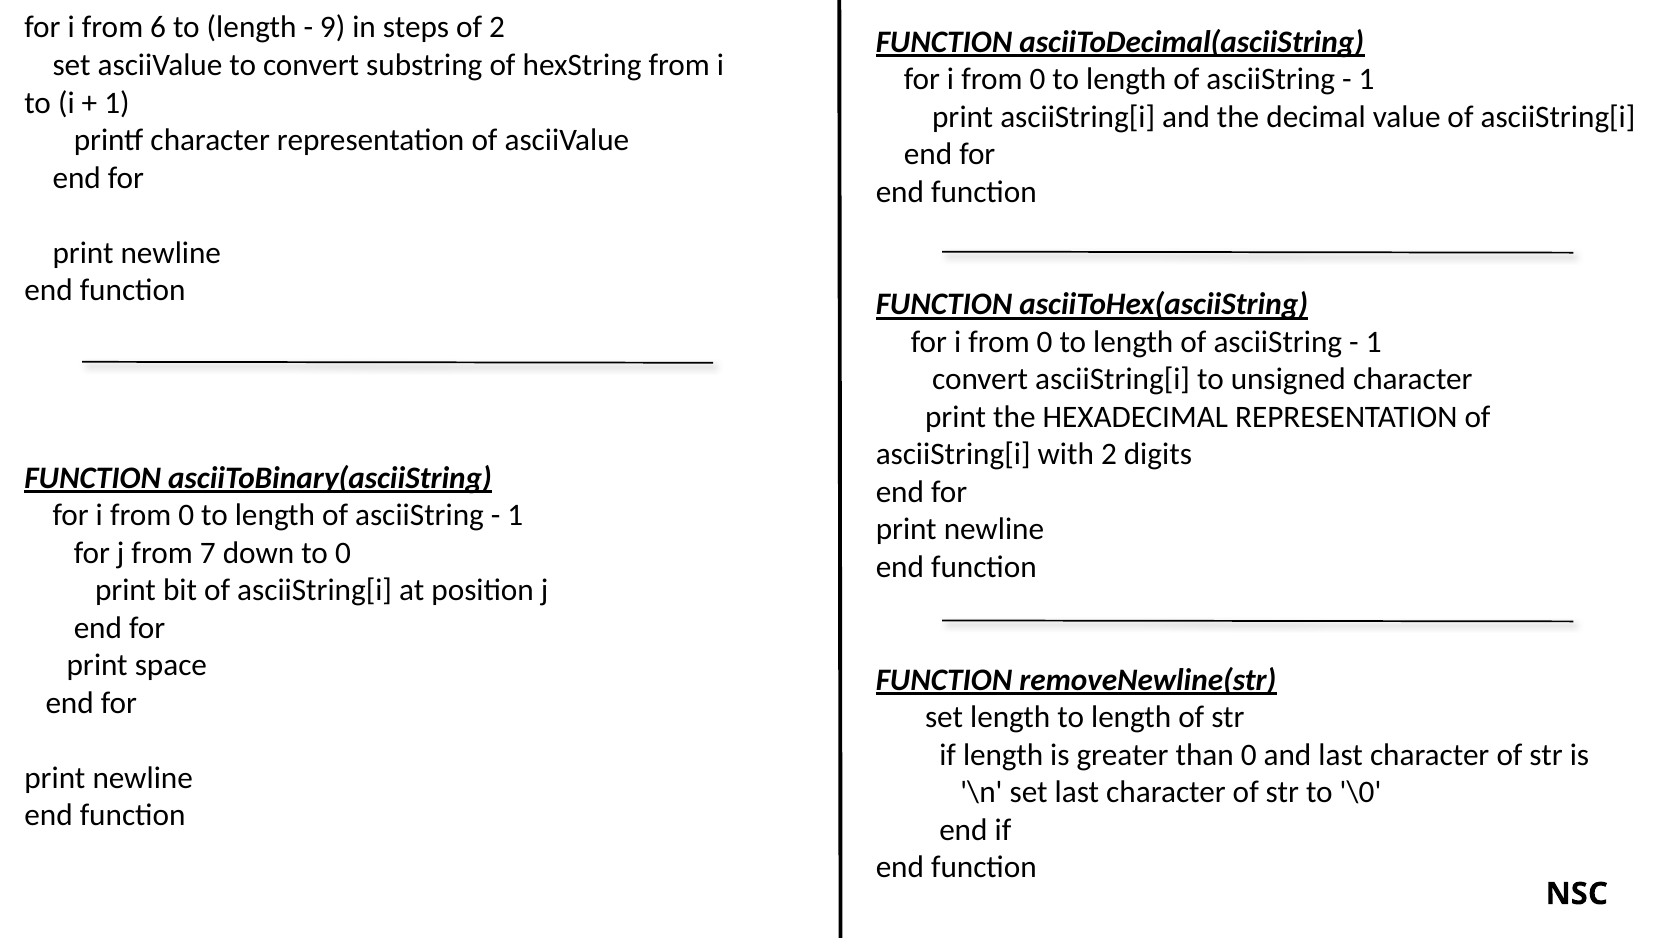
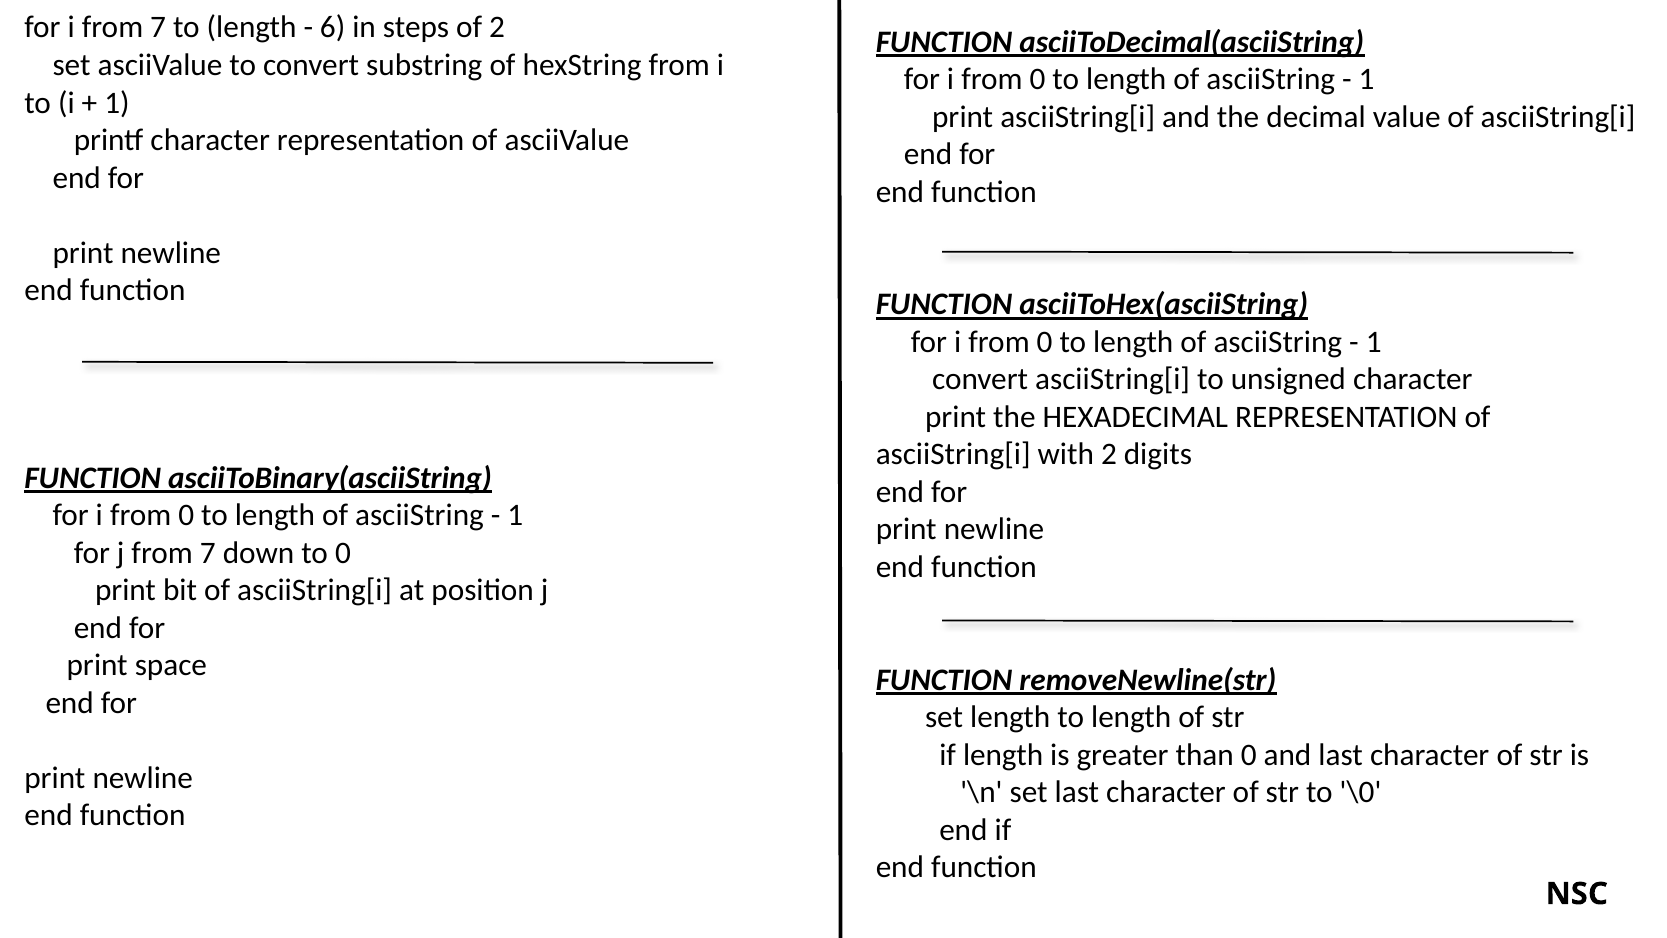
i from 6: 6 -> 7 (158, 28)
9: 9 -> 6 (333, 28)
